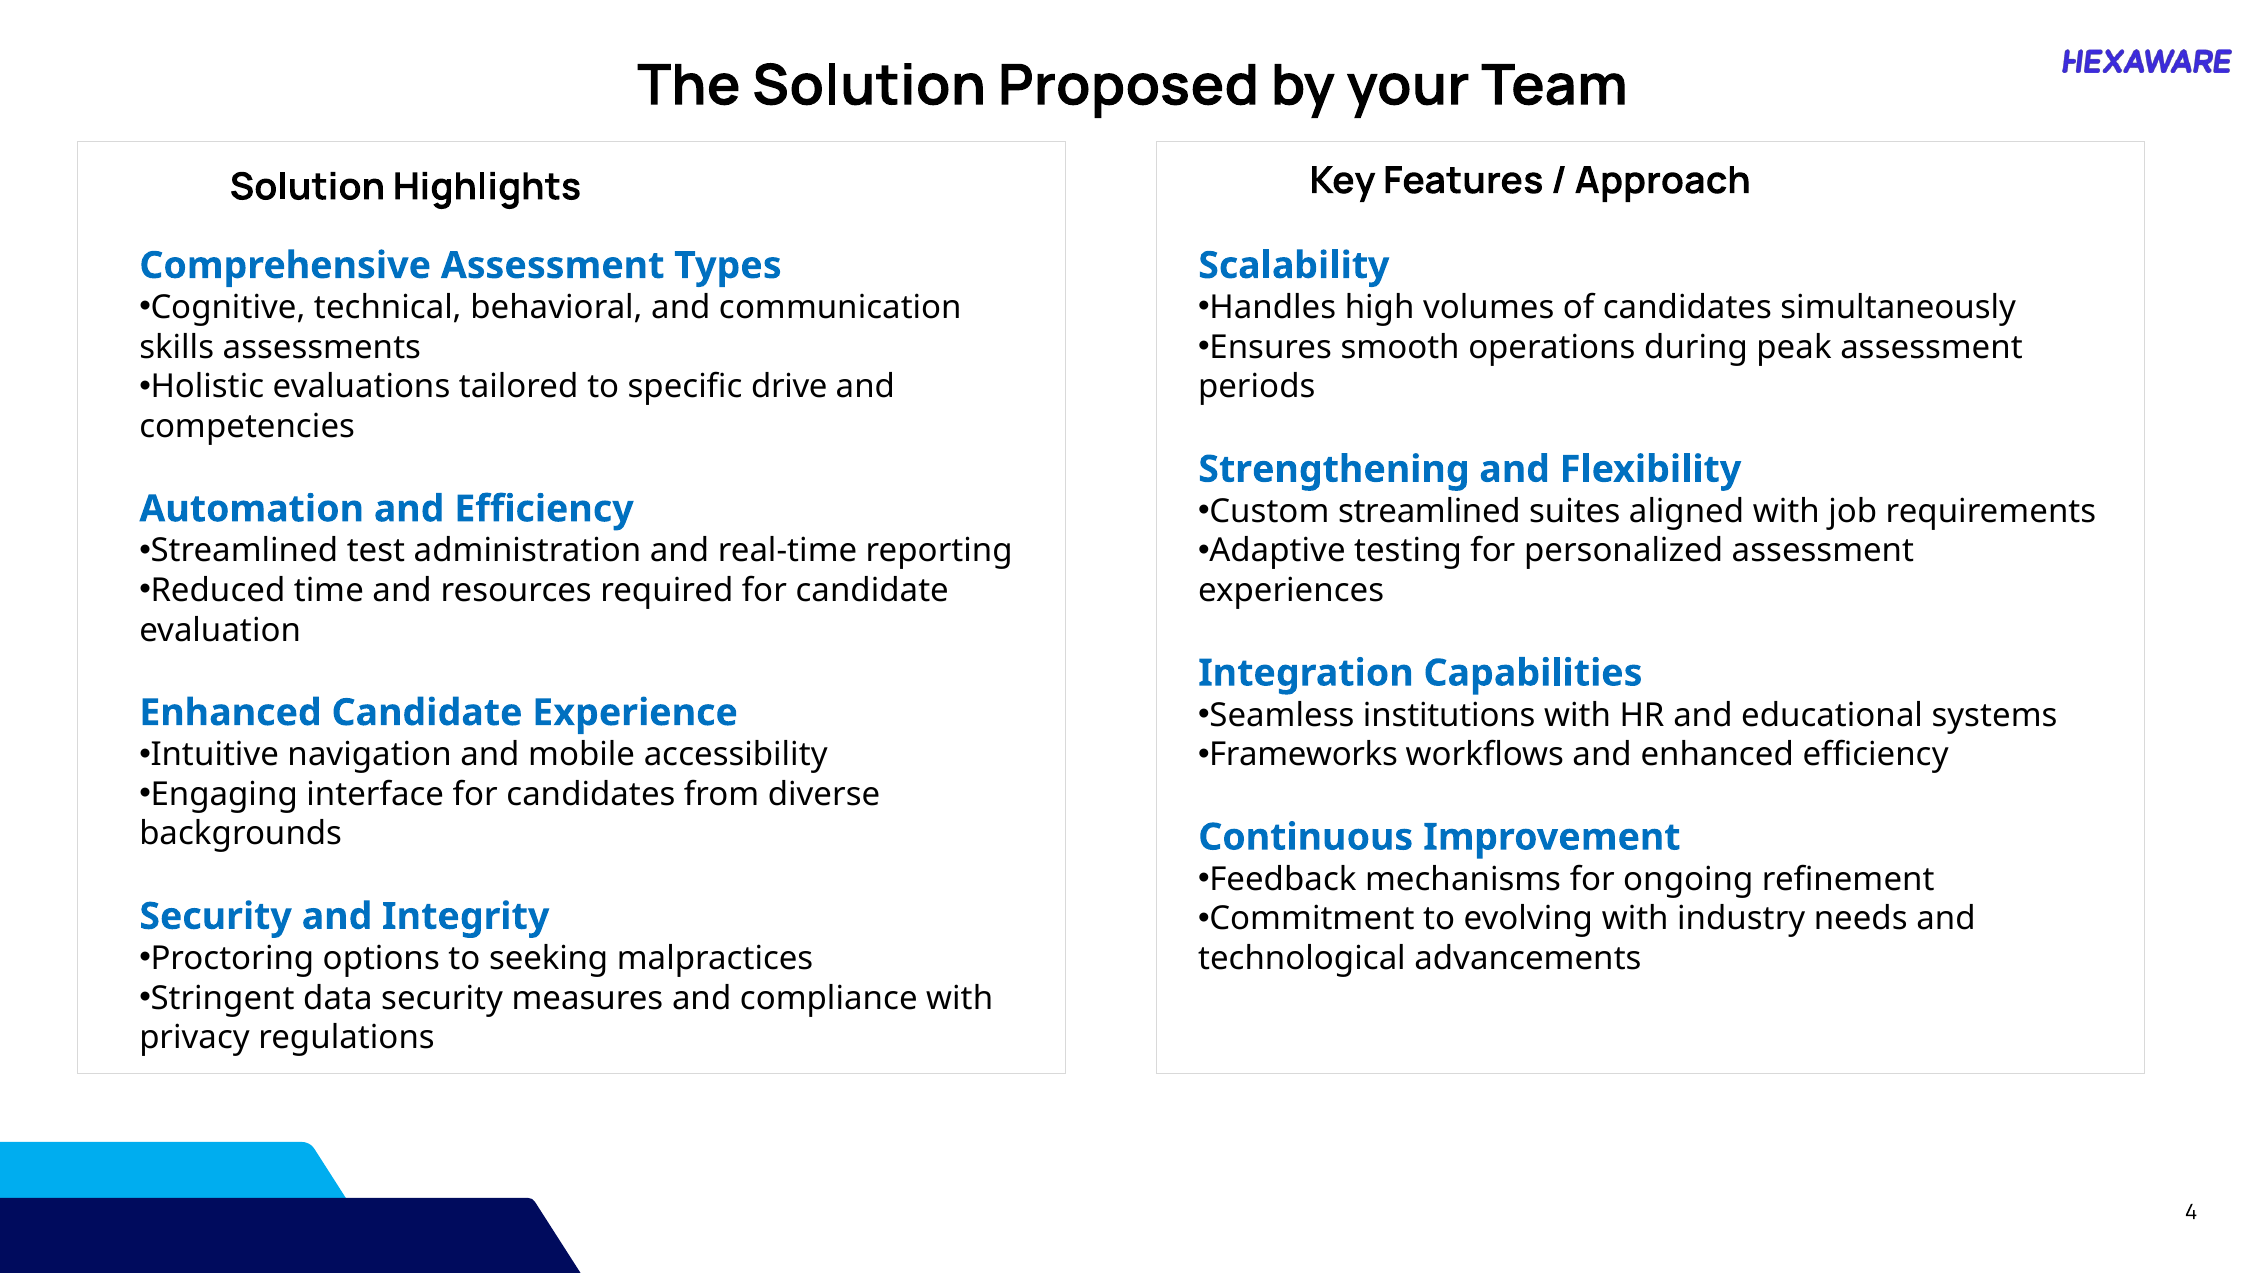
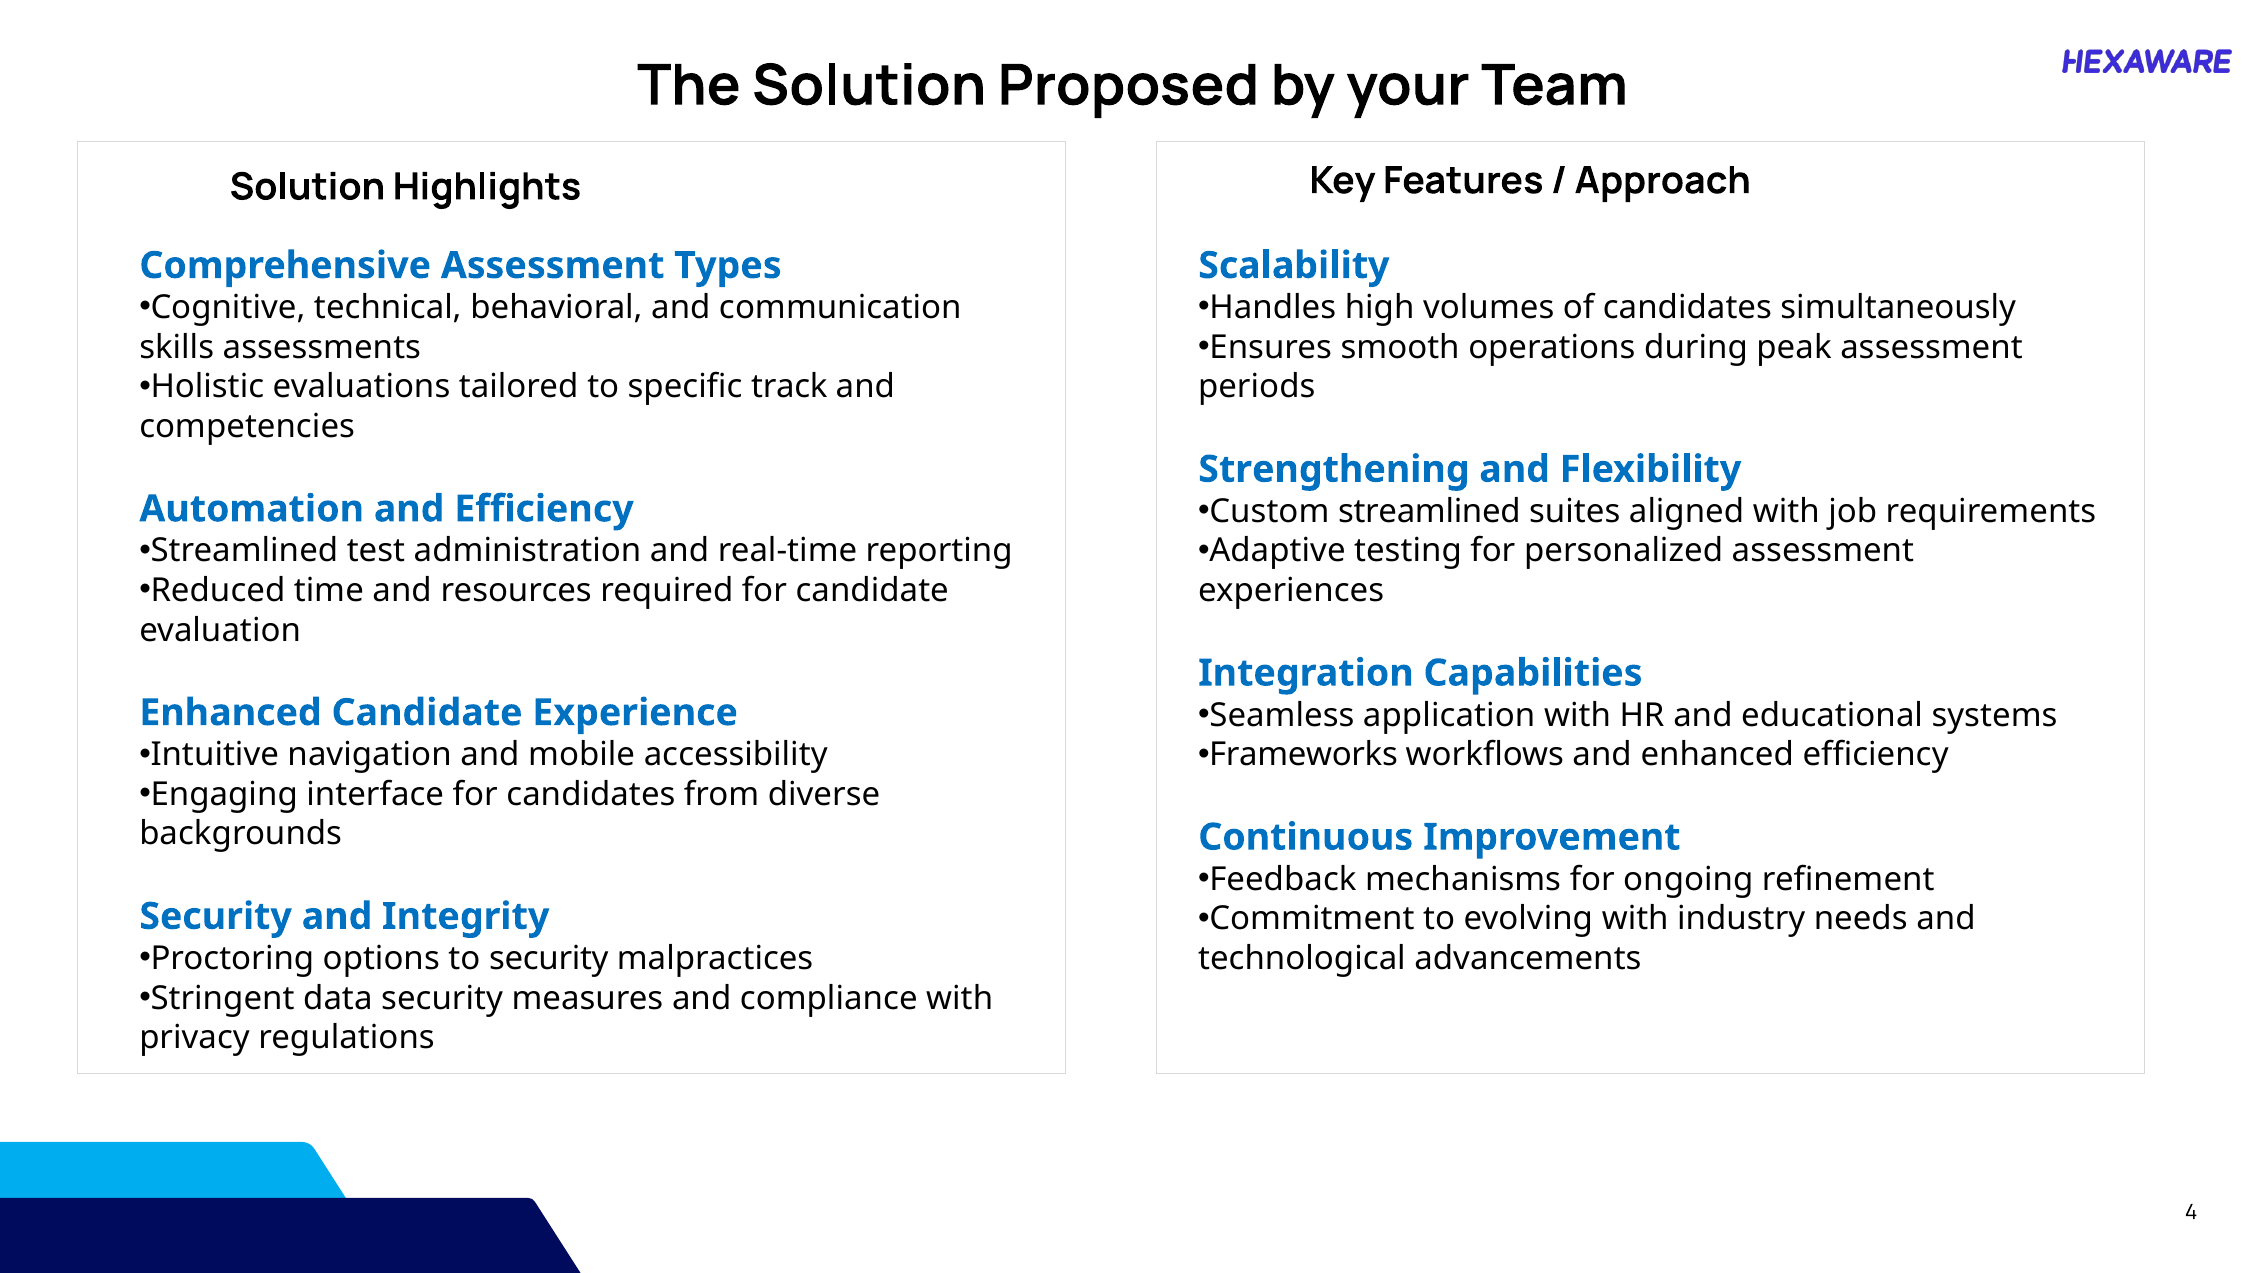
drive: drive -> track (789, 387)
institutions: institutions -> application (1449, 715)
to seeking: seeking -> security (549, 959)
